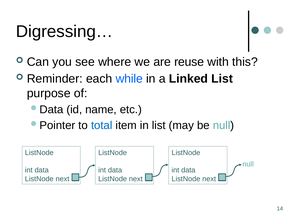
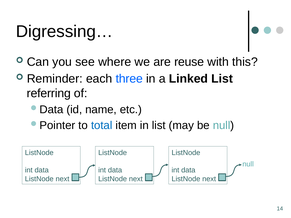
while: while -> three (129, 79)
purpose: purpose -> referring (49, 93)
